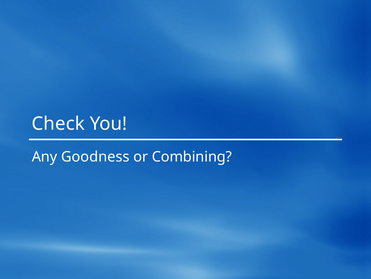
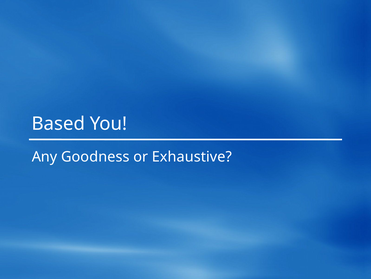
Check: Check -> Based (58, 123)
Combining: Combining -> Exhaustive (192, 156)
